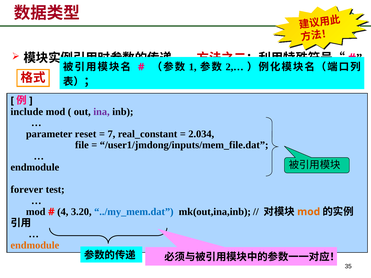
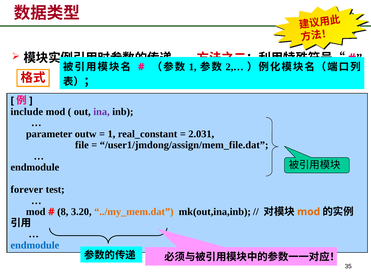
reset: reset -> outw (86, 134)
7: 7 -> 1 (111, 134)
2.034: 2.034 -> 2.031 (201, 134)
/user1/jmdong/inputs/mem_file.dat: /user1/jmdong/inputs/mem_file.dat -> /user1/jmdong/assign/mem_file.dat (184, 145)
4: 4 -> 8 (63, 212)
../my_mem.dat colour: blue -> orange (134, 212)
endmodule colour: orange -> blue (35, 245)
